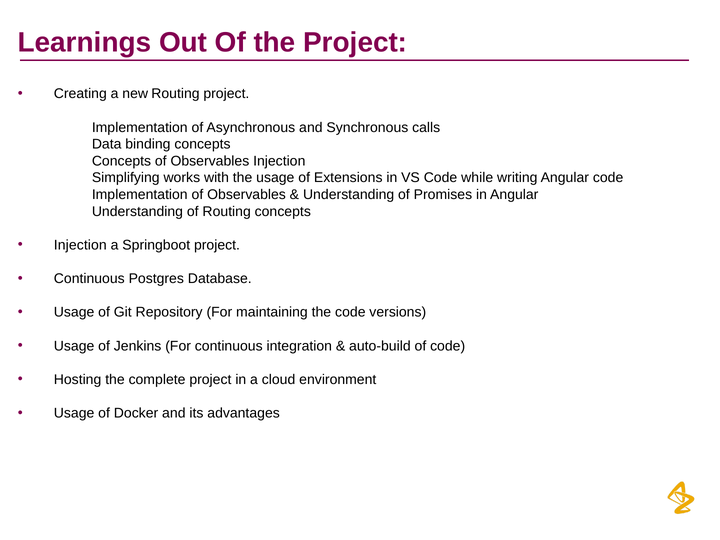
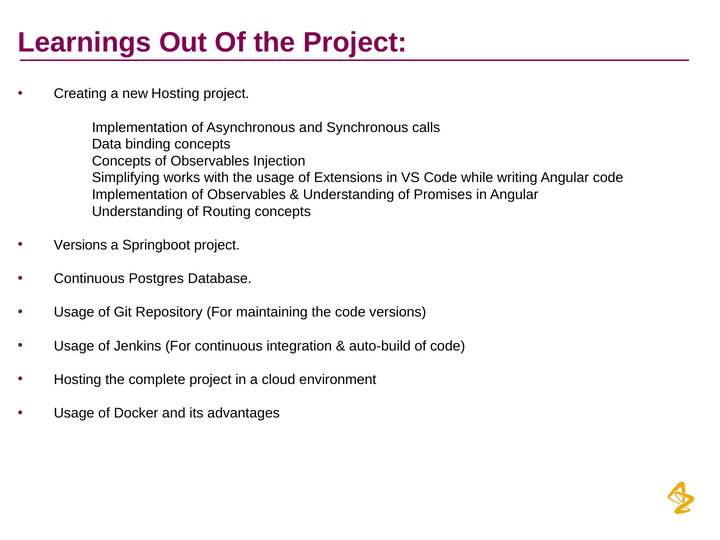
new Routing: Routing -> Hosting (175, 94)
Injection: Injection -> Versions (80, 245)
